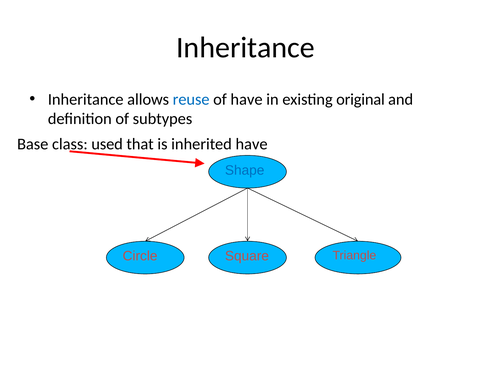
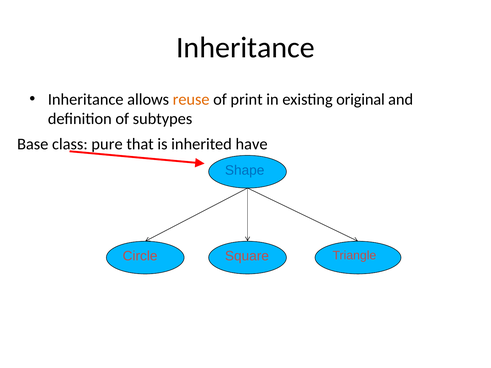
reuse colour: blue -> orange (191, 99)
of have: have -> print (247, 99)
used: used -> pure (107, 144)
